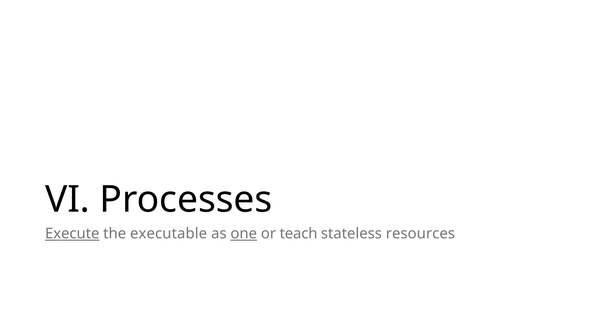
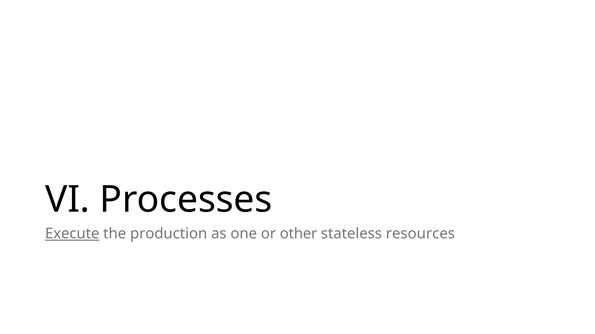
executable: executable -> production (169, 234)
one underline: present -> none (244, 234)
teach: teach -> other (299, 234)
